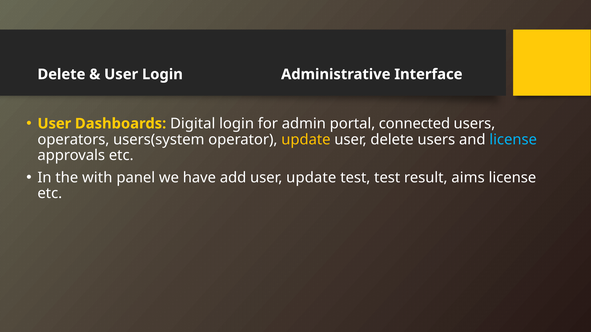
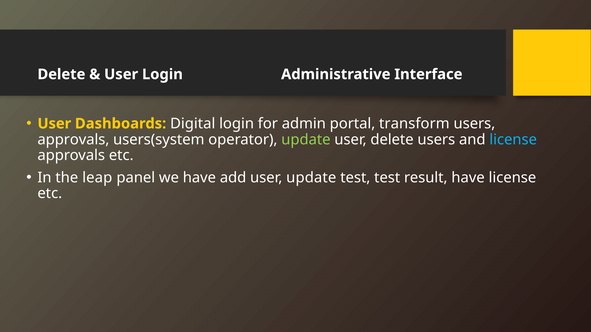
connected: connected -> transform (414, 124)
operators: operators -> approvals (73, 140)
update colour: yellow -> light green (306, 140)
with: with -> leap (97, 178)
result aims: aims -> have (468, 178)
